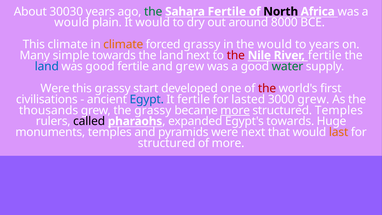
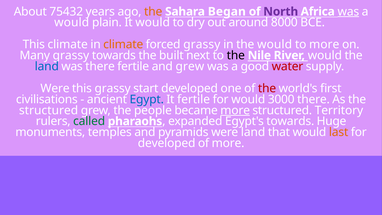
30030: 30030 -> 75432 (66, 12)
the colour: green -> orange (153, 12)
Sahara Fertile: Fertile -> Began (227, 12)
North colour: black -> purple (281, 12)
was underline: none -> present (348, 12)
to years: years -> more (324, 44)
Many simple: simple -> grassy (71, 55)
towards the land: land -> built (171, 55)
the colour: red -> black (236, 55)
River fertile: fertile -> would (325, 55)
was good: good -> there (100, 66)
water colour: green -> red (288, 66)
for lasted: lasted -> would (248, 99)
3000 grew: grew -> there (313, 99)
thousands: thousands -> structured (49, 110)
the grassy: grassy -> people (153, 110)
structured Temples: Temples -> Territory (339, 110)
called colour: black -> green (89, 121)
were next: next -> land (253, 132)
structured: structured -> developed (167, 143)
